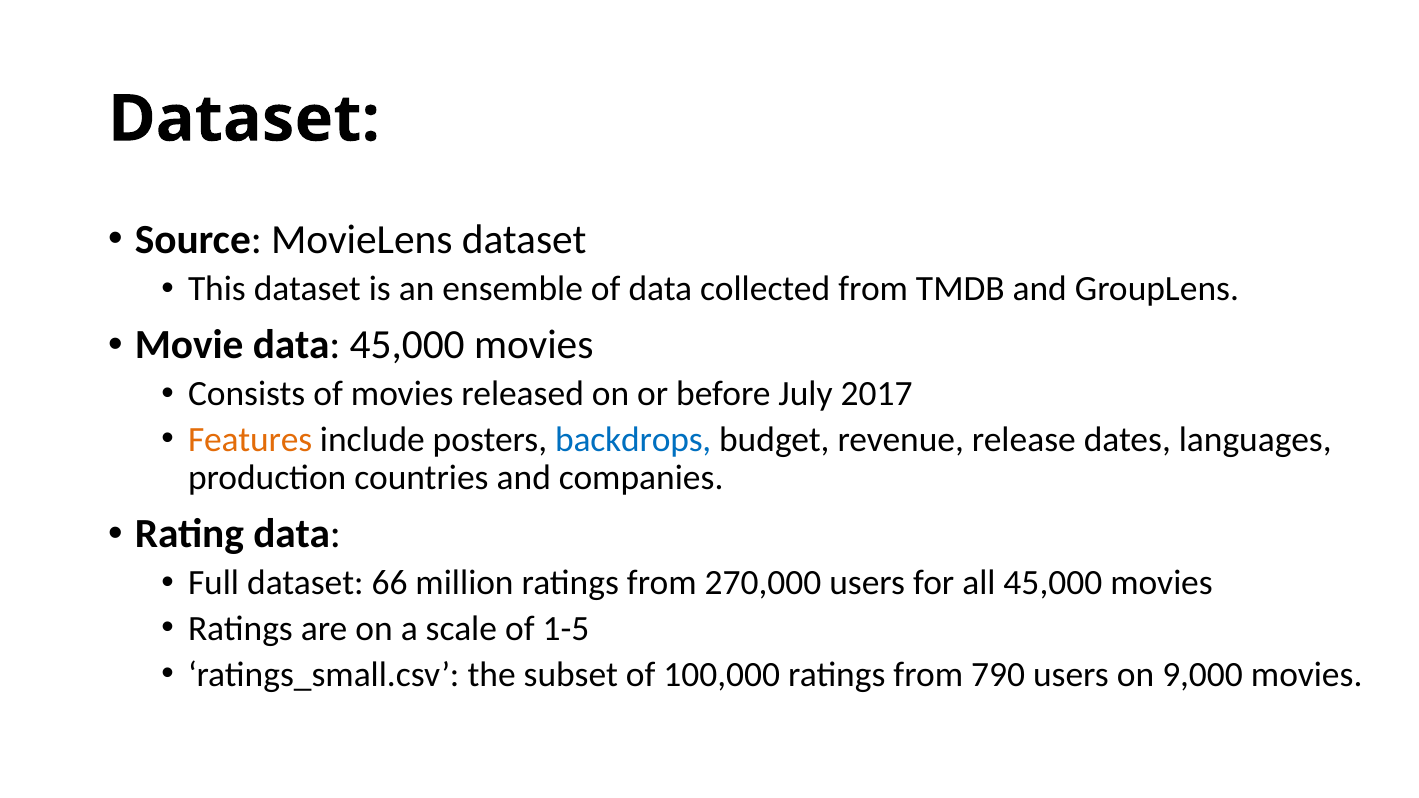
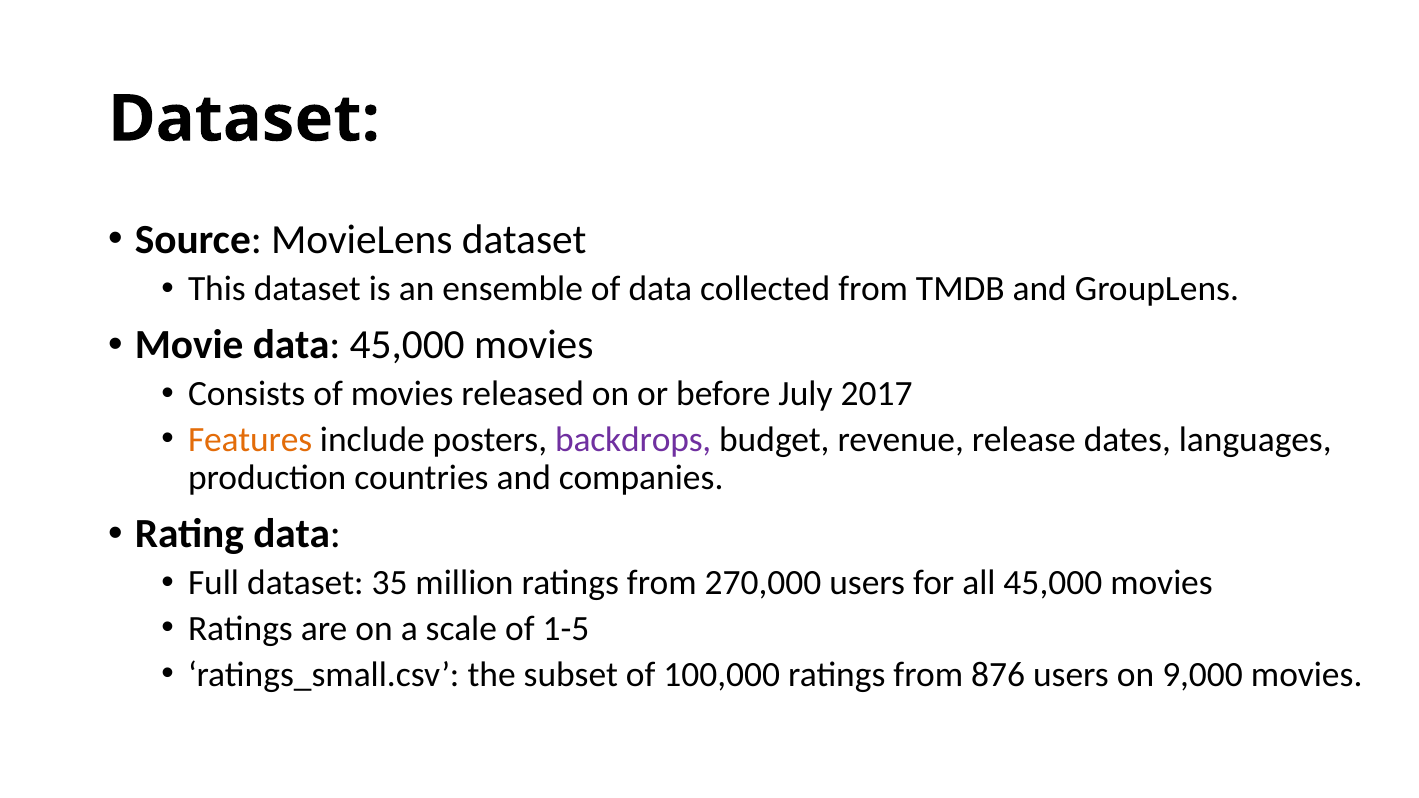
backdrops colour: blue -> purple (633, 440)
66: 66 -> 35 (390, 583)
790: 790 -> 876 (998, 674)
